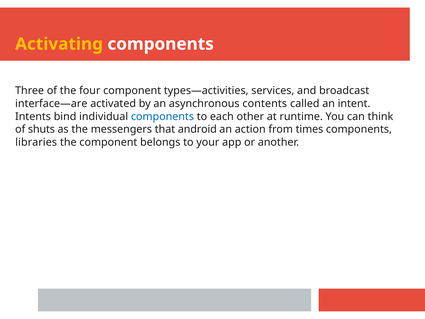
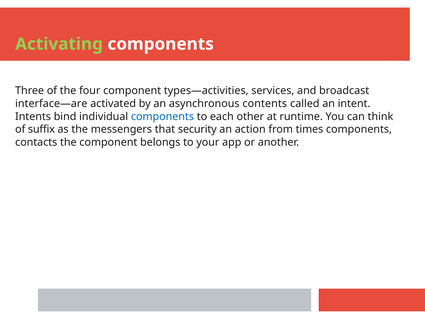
Activating colour: yellow -> light green (59, 44)
shuts: shuts -> suffix (41, 129)
android: android -> security (197, 129)
libraries: libraries -> contacts (36, 142)
